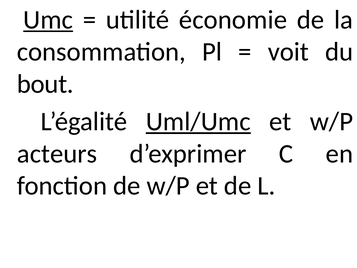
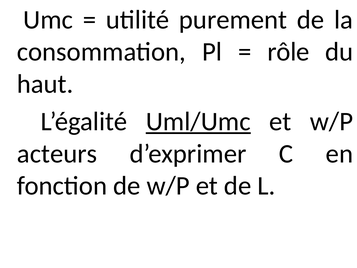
Umc underline: present -> none (48, 20)
économie: économie -> purement (233, 20)
voit: voit -> rôle (288, 52)
bout: bout -> haut (45, 84)
